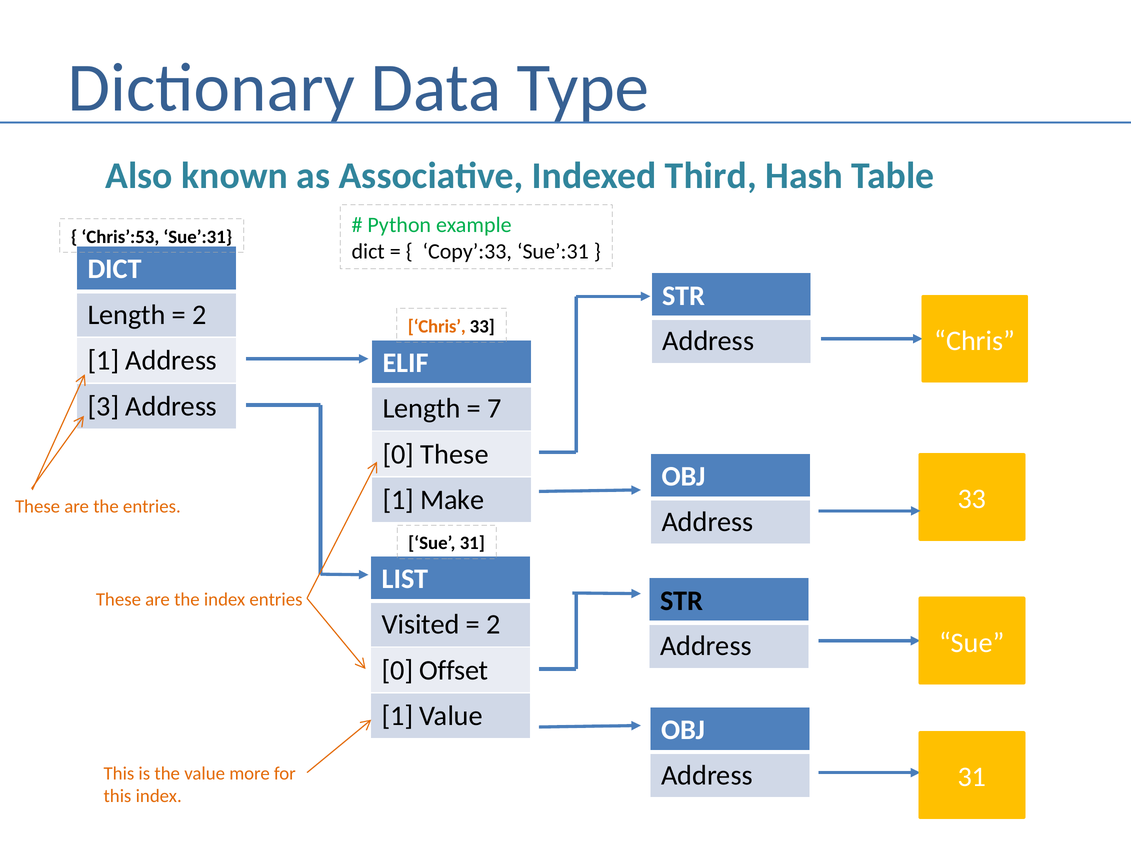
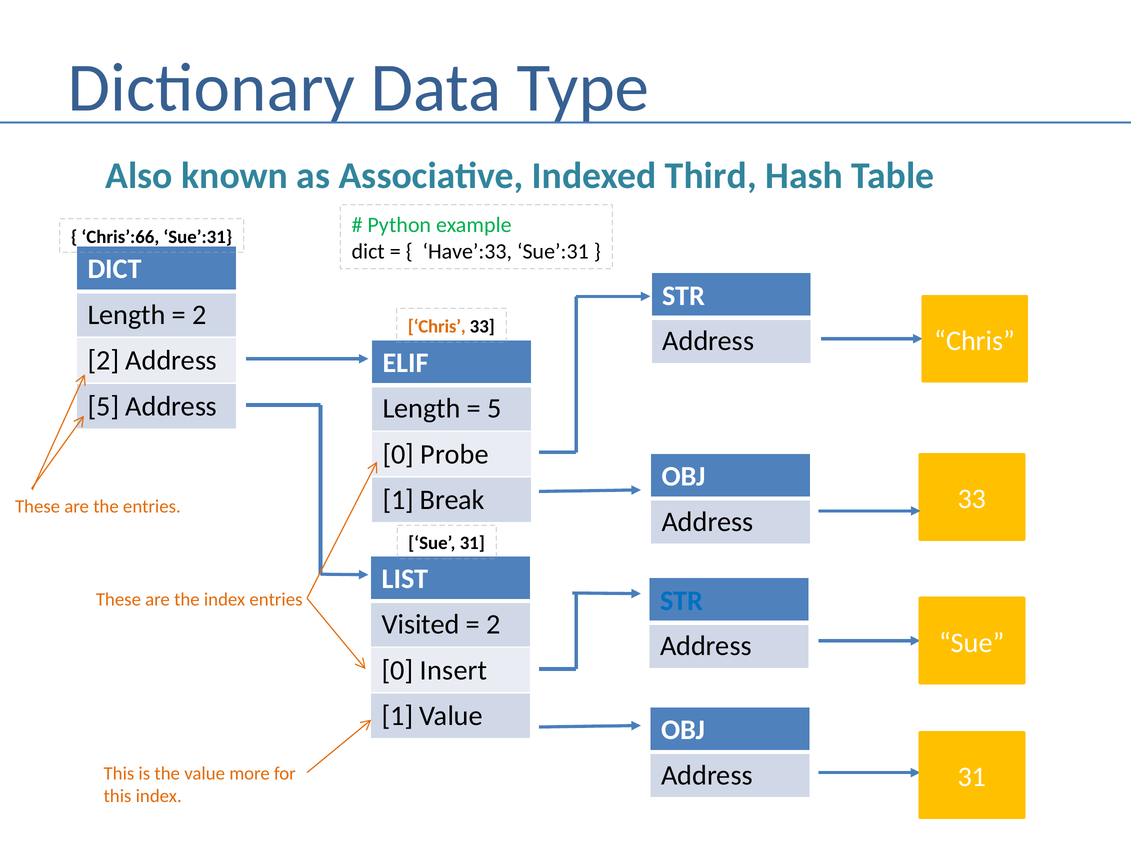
Chris’:53: Chris’:53 -> Chris’:66 (120, 237)
Copy’:33: Copy’:33 -> Have’:33 (467, 252)
1: 1 -> 2 (103, 361)
3: 3 -> 5 (103, 407)
7: 7 -> 5 (494, 409)
0 These: These -> Probe (455, 454)
Make: Make -> Break (452, 500)
STR colour: black -> blue (682, 601)
Offset: Offset -> Insert (454, 670)
